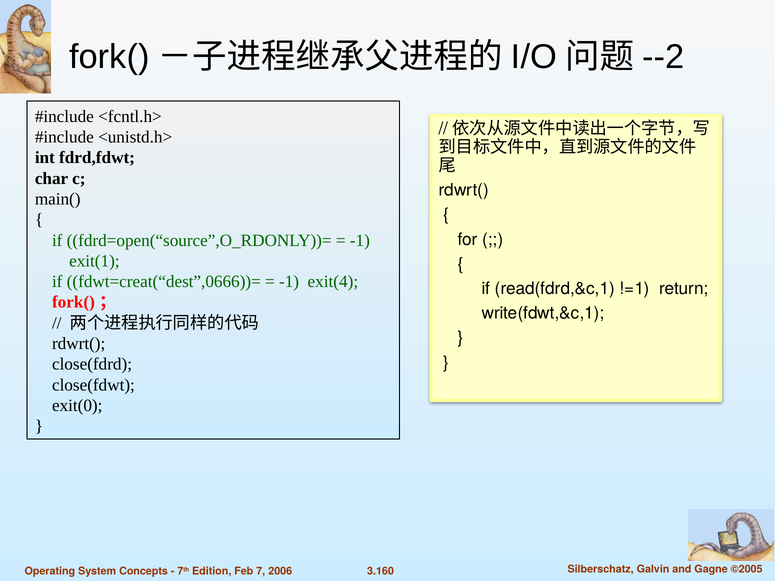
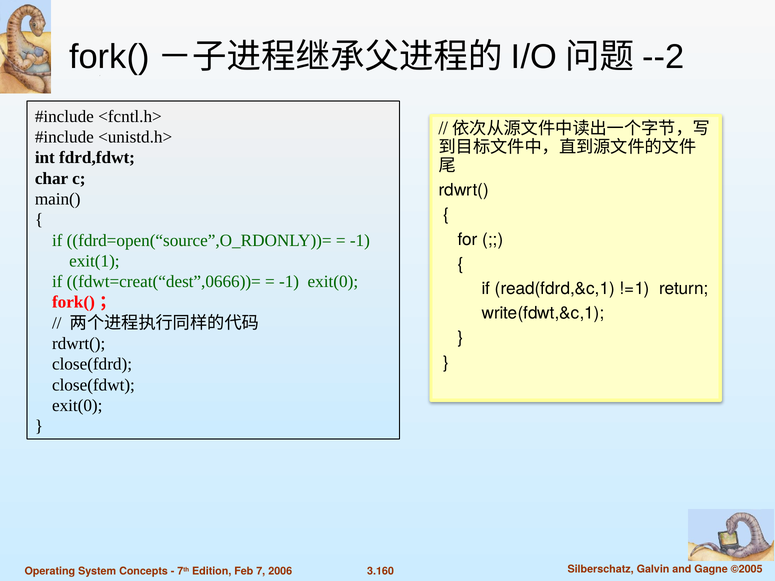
-1 exit(4: exit(4 -> exit(0 (333, 282)
